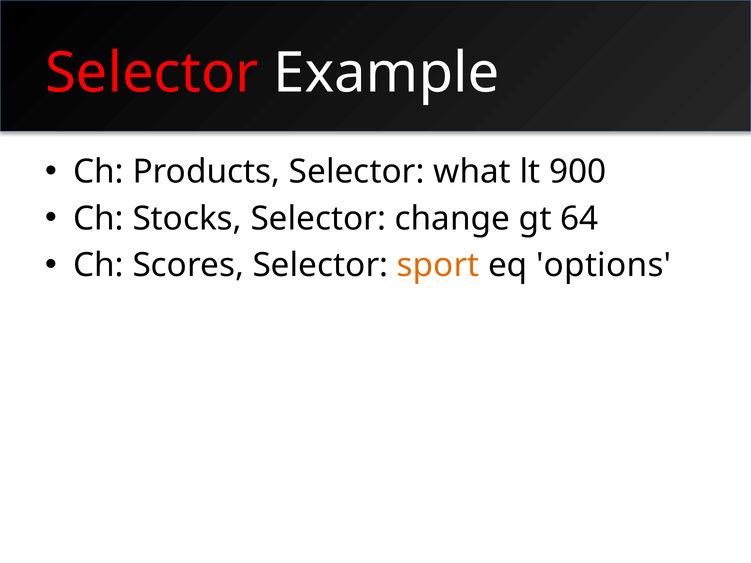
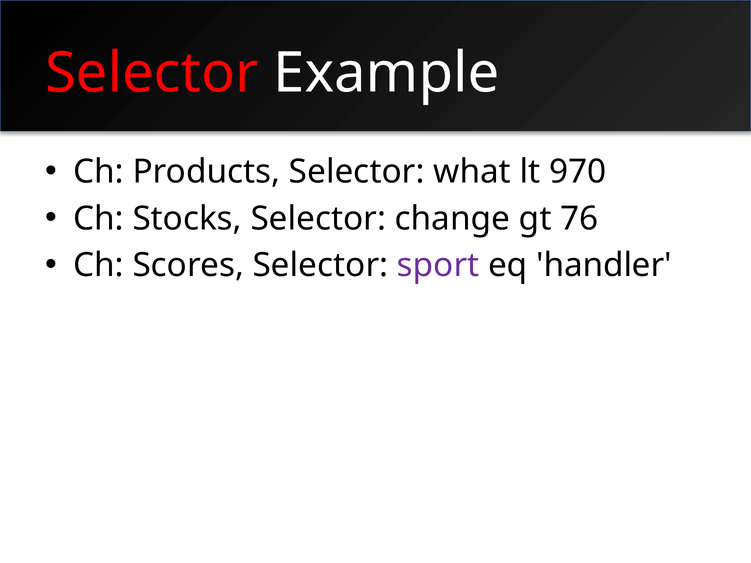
900: 900 -> 970 (578, 172)
64: 64 -> 76 (579, 219)
sport colour: orange -> purple (438, 265)
options: options -> handler (604, 265)
